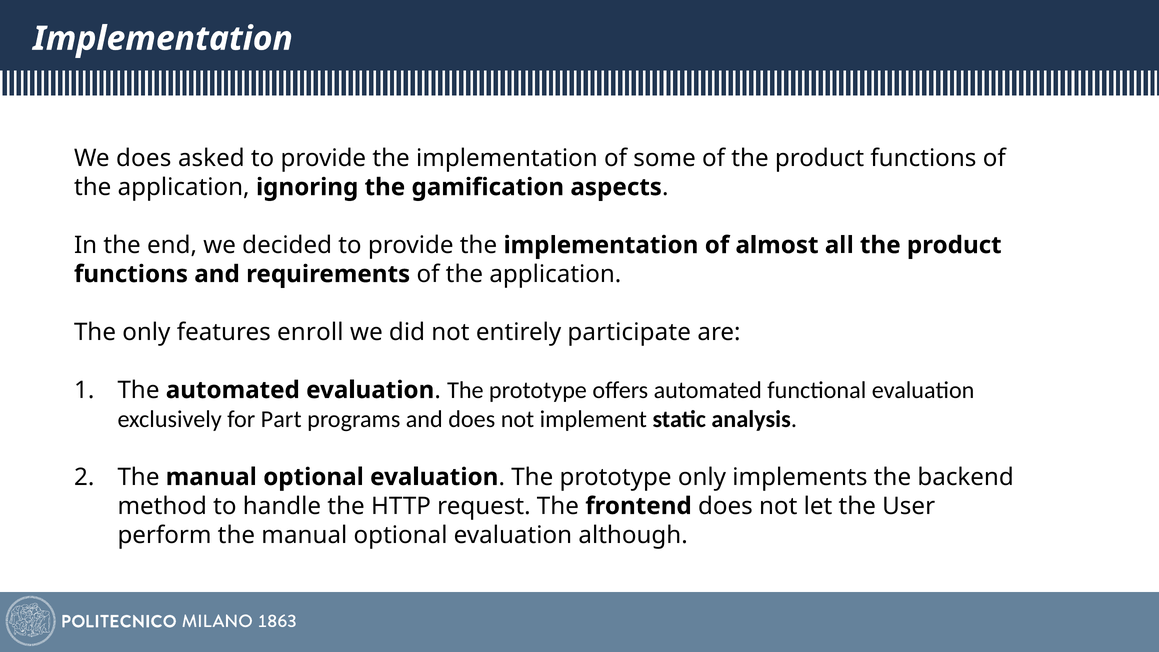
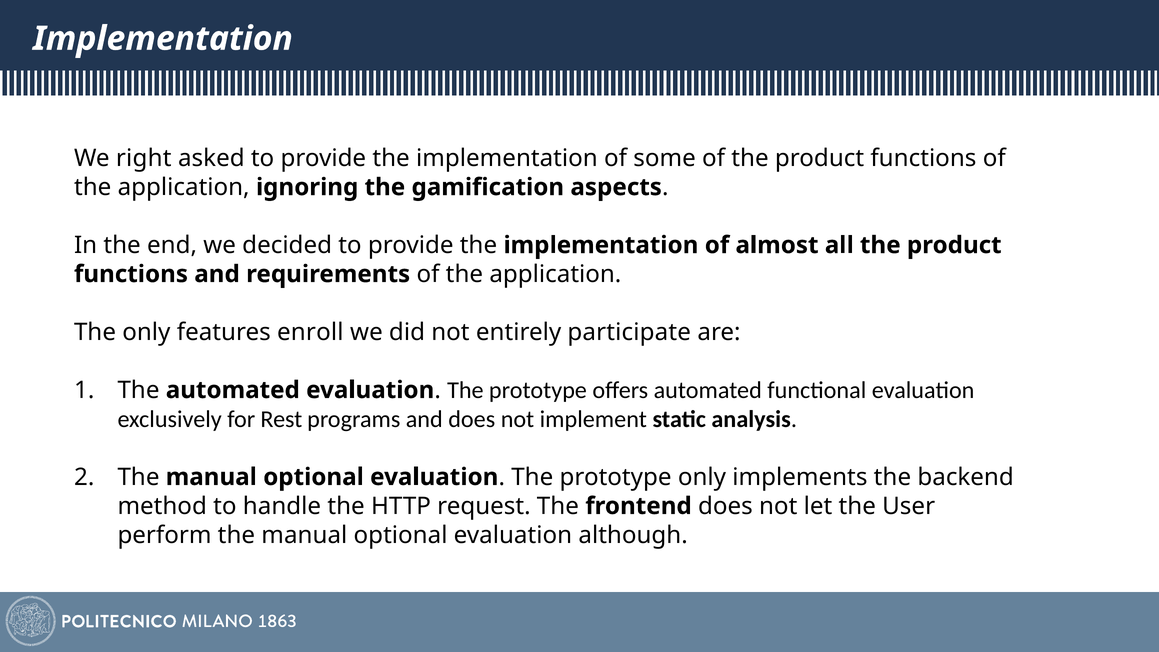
We does: does -> right (144, 158)
Part: Part -> Rest (281, 419)
